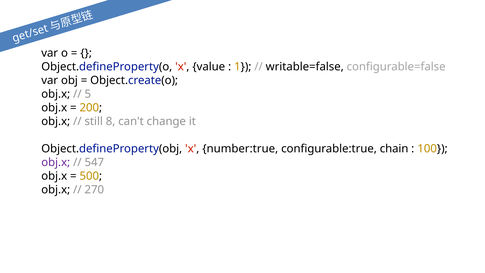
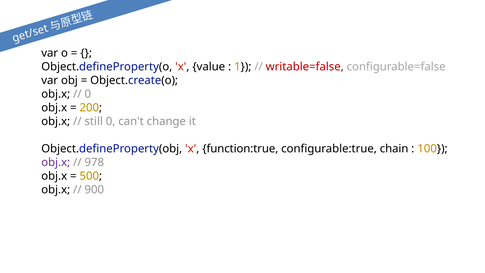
writable=false colour: black -> red (305, 67)
5: 5 -> 0 (88, 94)
still 8: 8 -> 0 (111, 121)
number:true: number:true -> function:true (240, 149)
547: 547 -> 978 (94, 162)
270: 270 -> 900 (94, 190)
